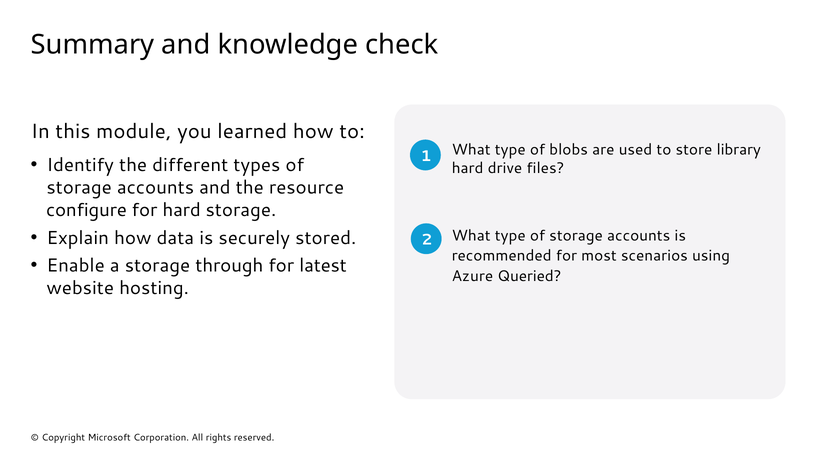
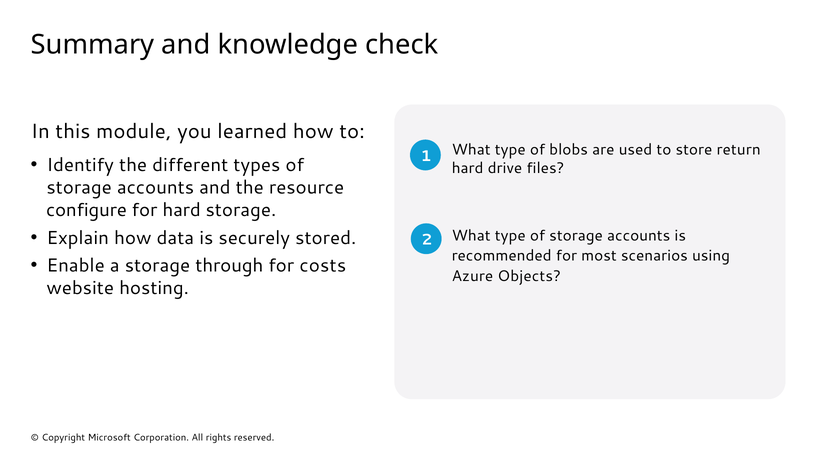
library: library -> return (739, 150)
latest: latest -> costs (323, 266)
Queried: Queried -> Objects (529, 276)
